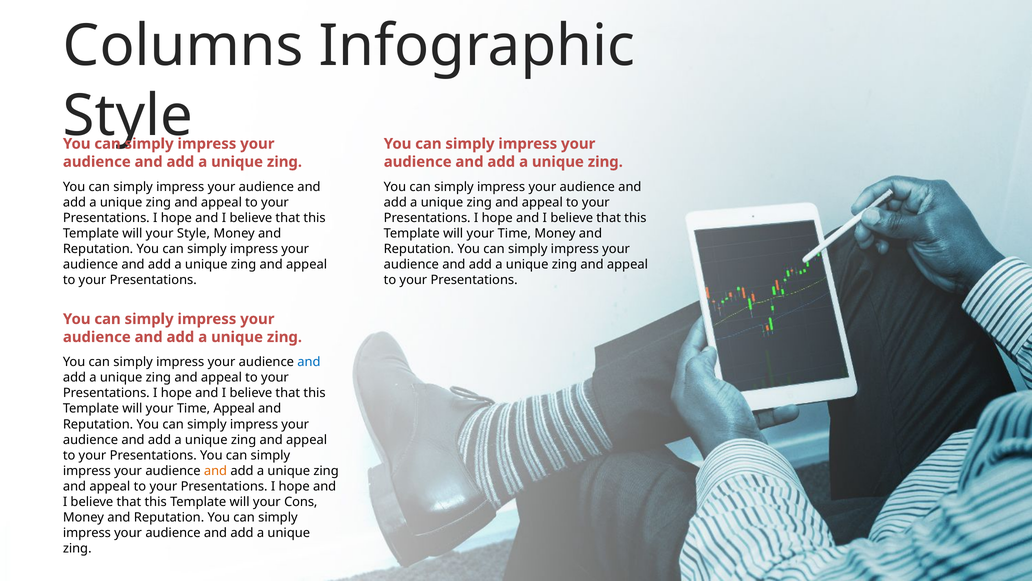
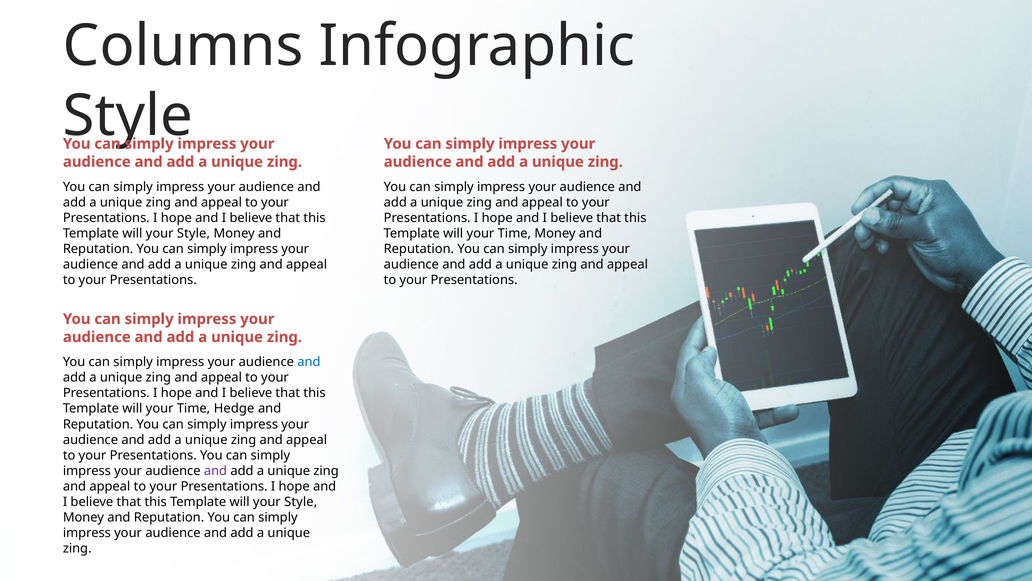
Time Appeal: Appeal -> Hedge (234, 408)
and colour: orange -> purple (215, 470)
Cons: Cons -> Style (301, 501)
